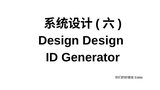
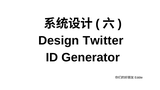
Design Design: Design -> Twitter (103, 40)
